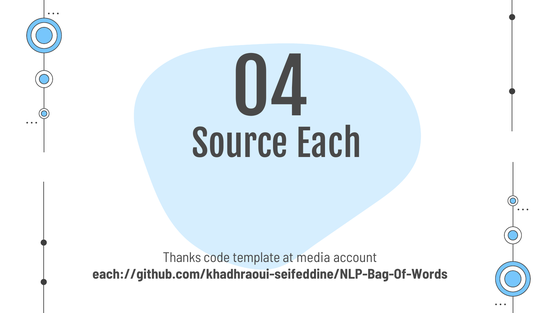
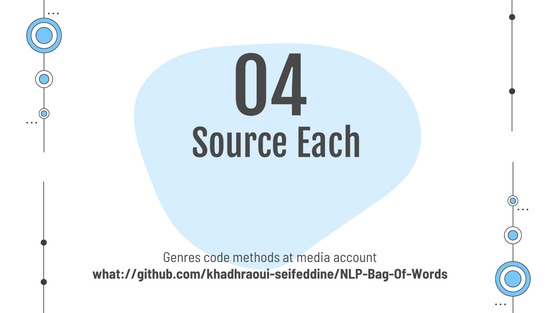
Thanks: Thanks -> Genres (182, 258)
template: template -> methods (256, 258)
each://github.com/khadhraoui-seifeddine/NLP-Bag-Of-Words: each://github.com/khadhraoui-seifeddine/NLP-Bag-Of-Words -> what://github.com/khadhraoui-seifeddine/NLP-Bag-Of-Words (270, 274)
